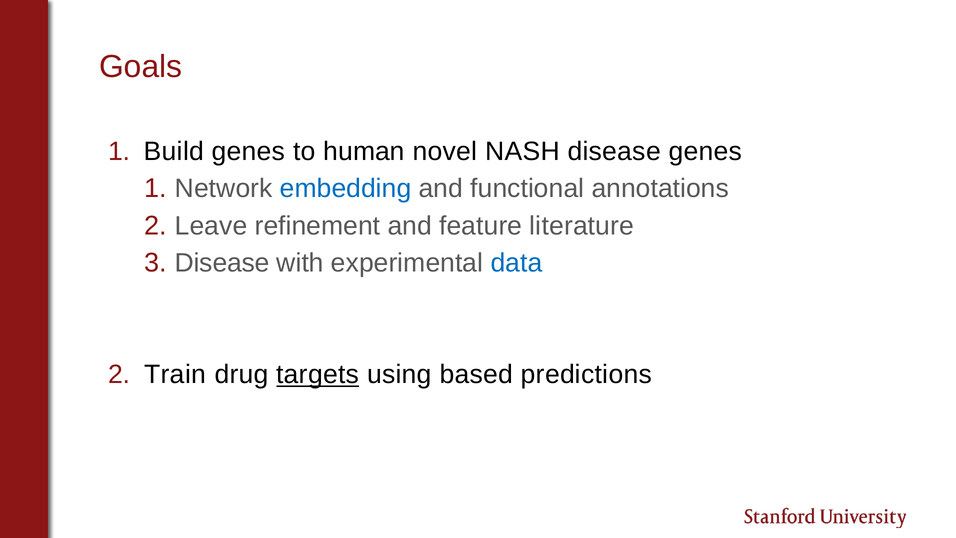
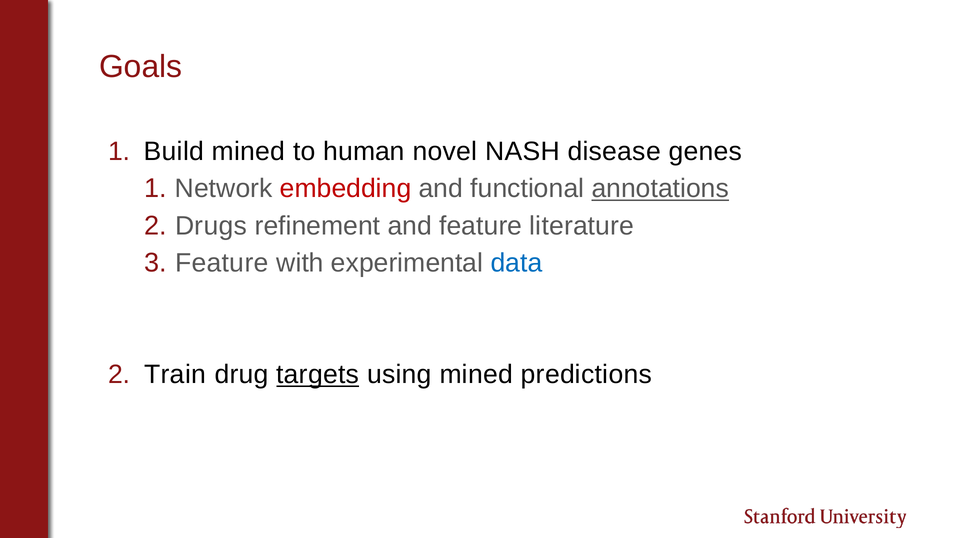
Build genes: genes -> mined (248, 151)
embedding colour: blue -> red (346, 189)
annotations underline: none -> present (660, 189)
Leave: Leave -> Drugs (211, 226)
Disease: Disease -> Feature (222, 263)
using based: based -> mined (476, 374)
